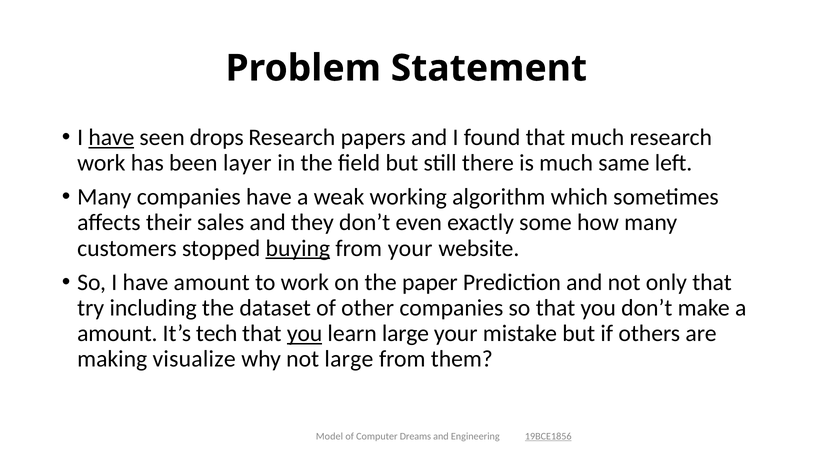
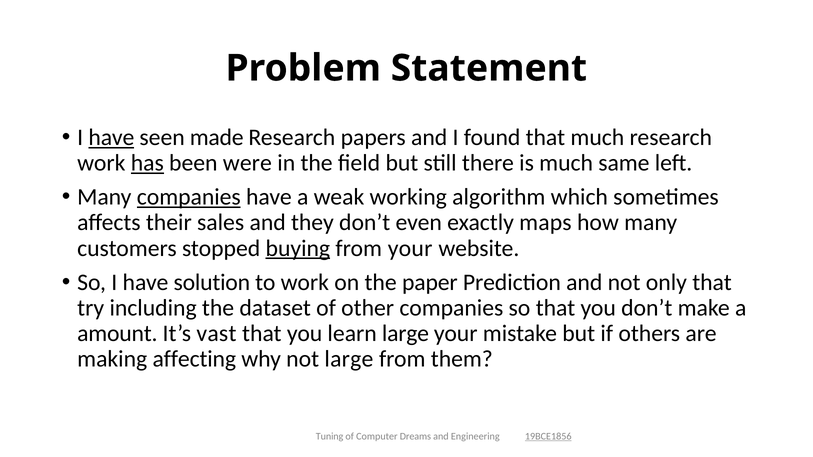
drops: drops -> made (217, 137)
has underline: none -> present (147, 163)
layer: layer -> were (247, 163)
companies underline: none -> present (189, 197)
some: some -> maps (545, 223)
have amount: amount -> solution (212, 282)
tech: tech -> vast (216, 334)
you underline: present -> none (305, 334)
visualize: visualize -> affecting (194, 359)
Model: Model -> Tuning (330, 437)
